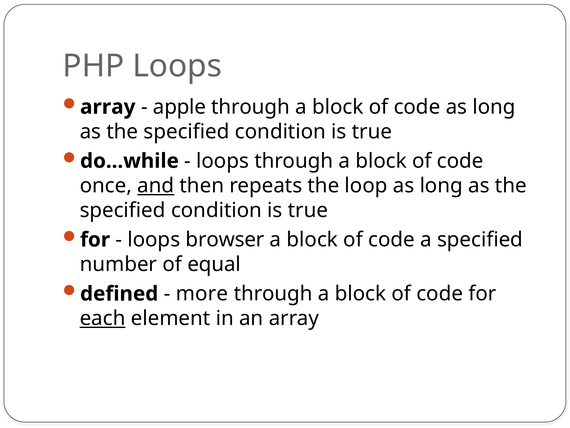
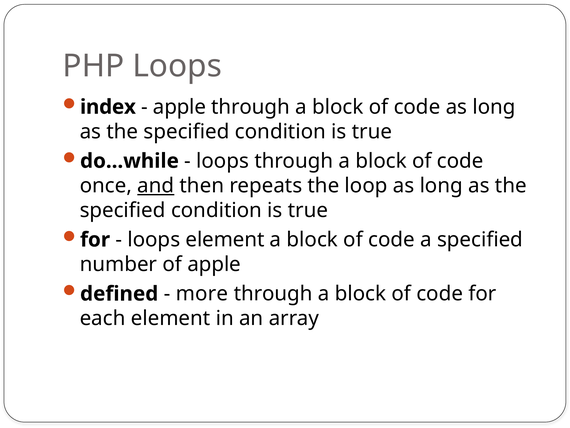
array: array -> index (108, 107)
loops browser: browser -> element (225, 239)
of equal: equal -> apple (214, 264)
each underline: present -> none (103, 318)
